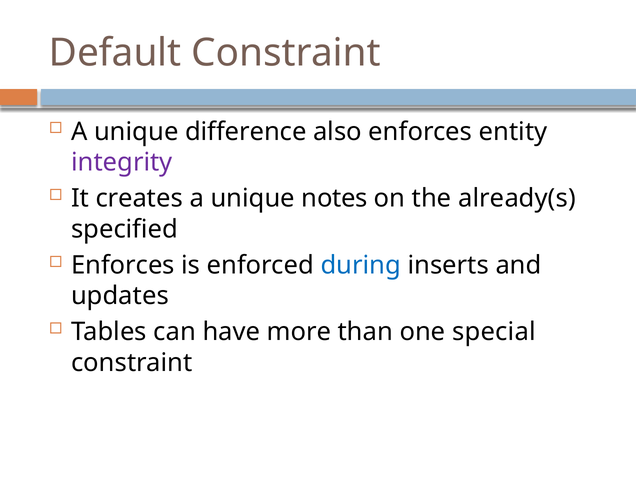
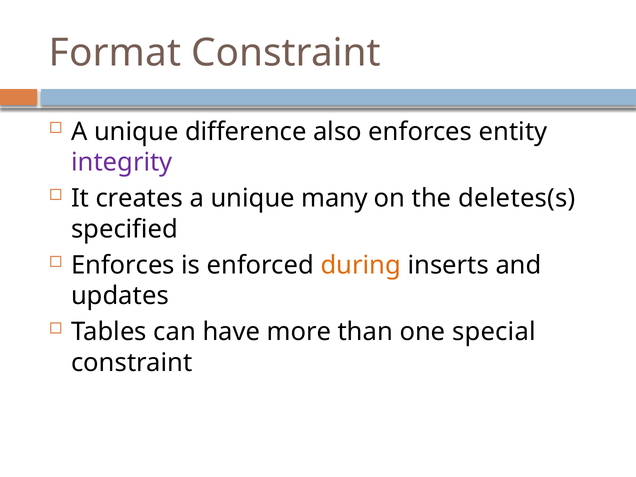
Default: Default -> Format (115, 53)
notes: notes -> many (335, 198)
already(s: already(s -> deletes(s (517, 198)
during colour: blue -> orange (361, 265)
